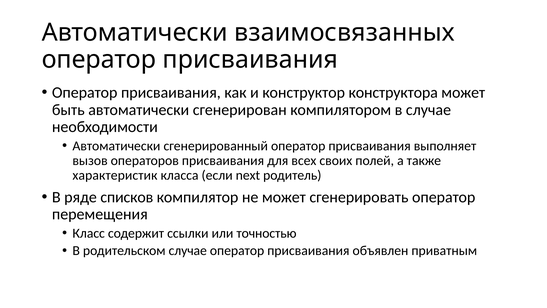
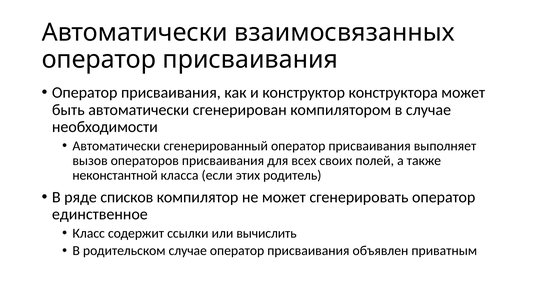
характеристик: характеристик -> неконстантной (115, 175)
next: next -> этих (248, 175)
перемещения: перемещения -> единственное (100, 214)
точностью: точностью -> вычислить (266, 233)
